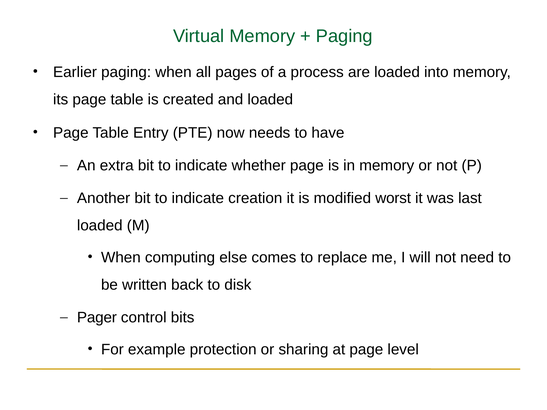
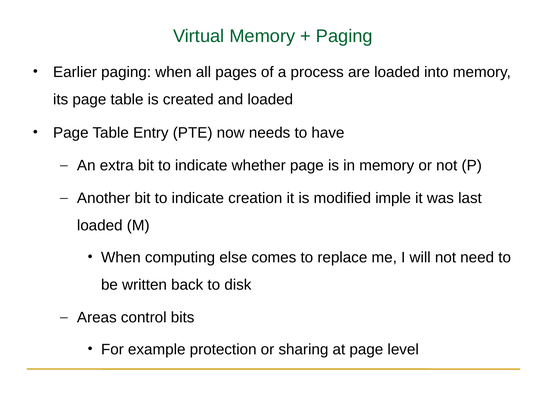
worst: worst -> imple (393, 198)
Pager: Pager -> Areas (97, 318)
